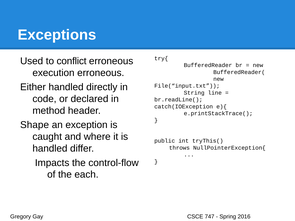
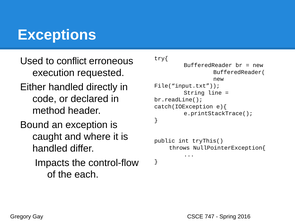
execution erroneous: erroneous -> requested (101, 73)
Shape: Shape -> Bound (35, 125)
